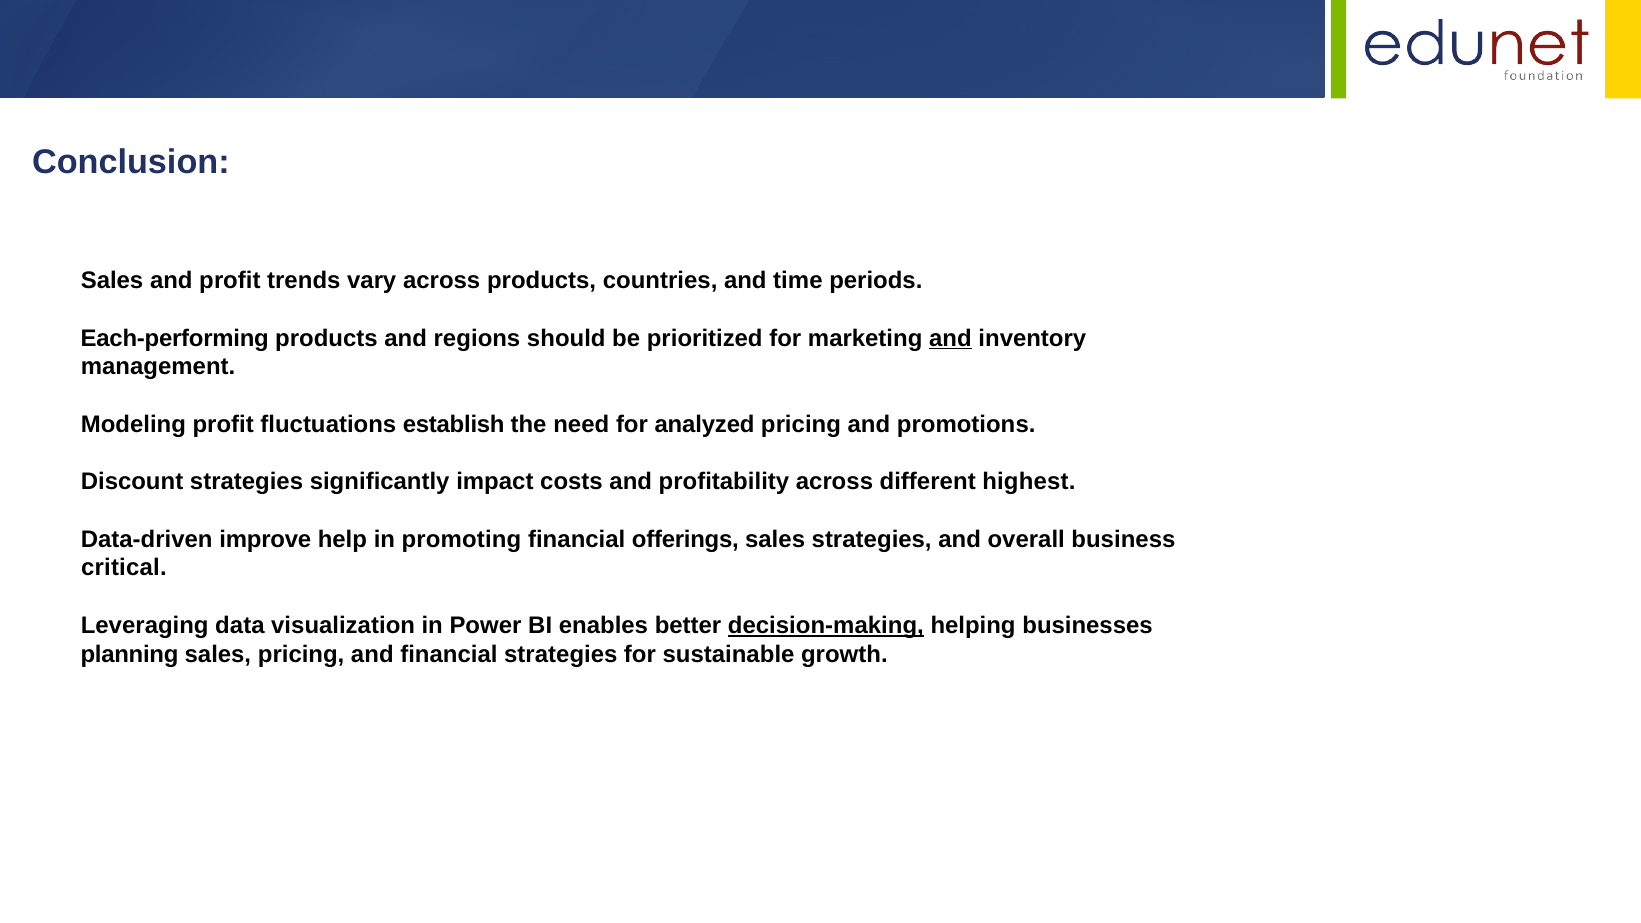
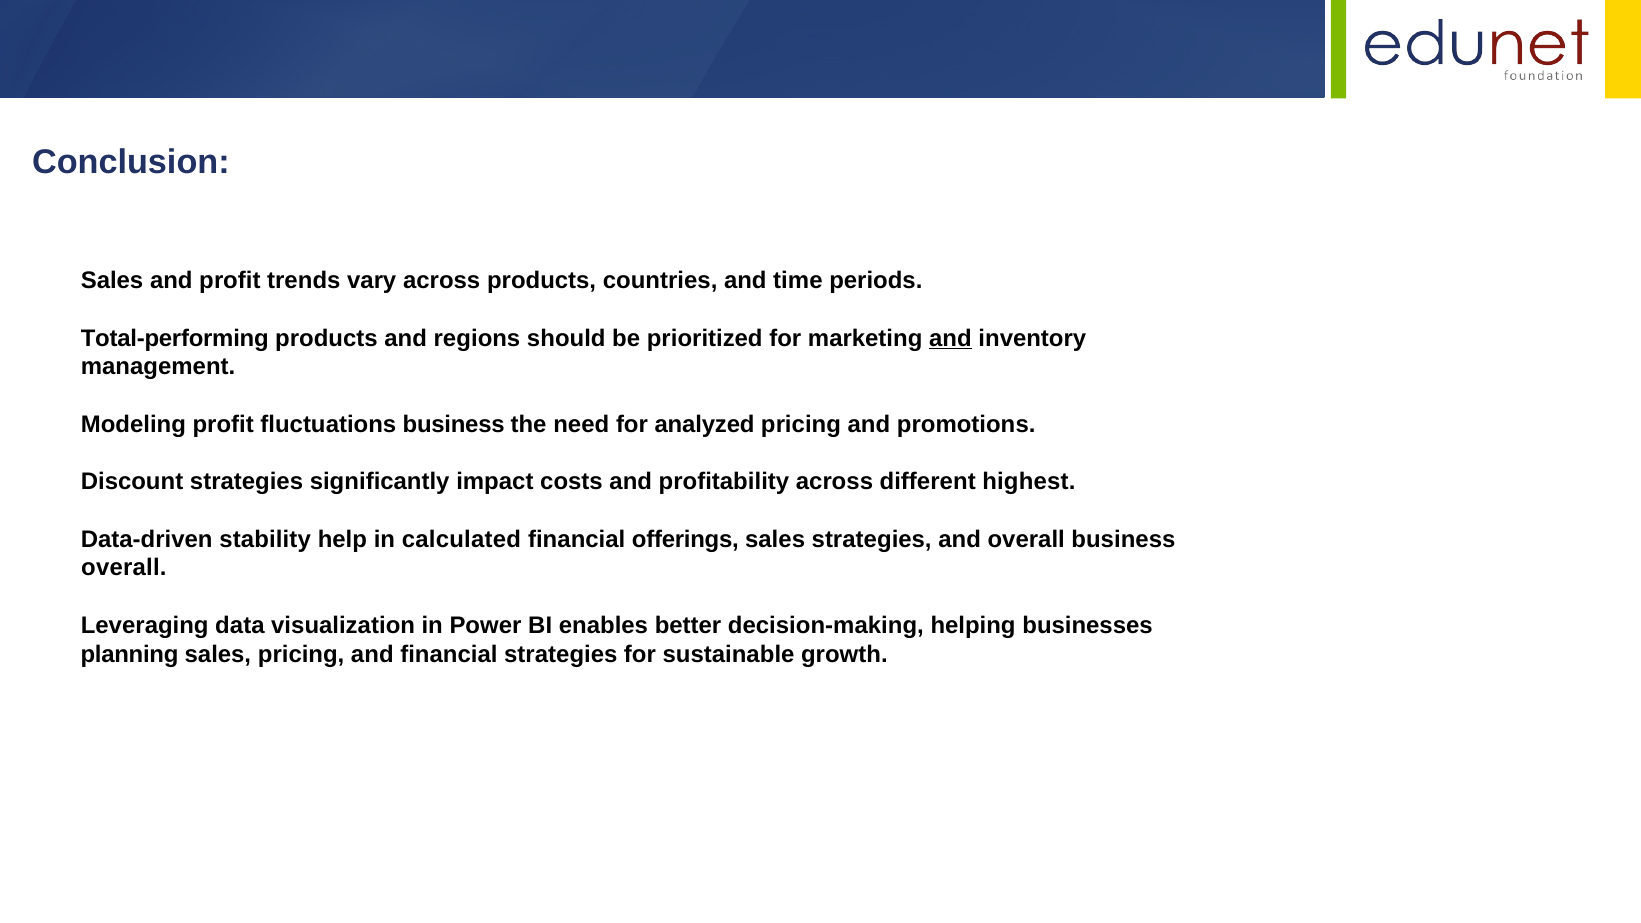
Each-performing: Each-performing -> Total-performing (175, 338)
fluctuations establish: establish -> business (454, 424)
improve: improve -> stability (265, 539)
promoting: promoting -> calculated (461, 539)
critical: critical -> overall (124, 568)
decision-making underline: present -> none (826, 626)
